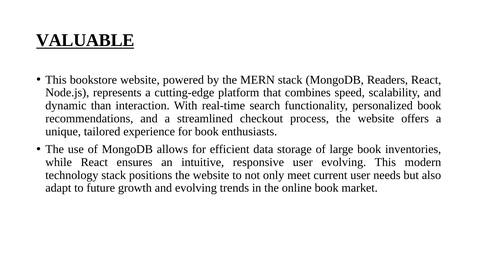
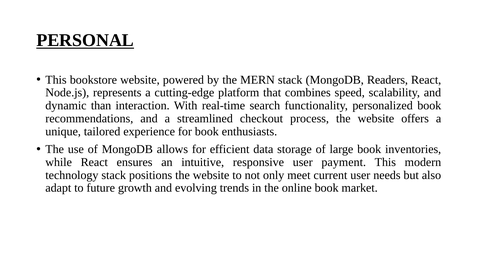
VALUABLE: VALUABLE -> PERSONAL (85, 40)
user evolving: evolving -> payment (344, 162)
